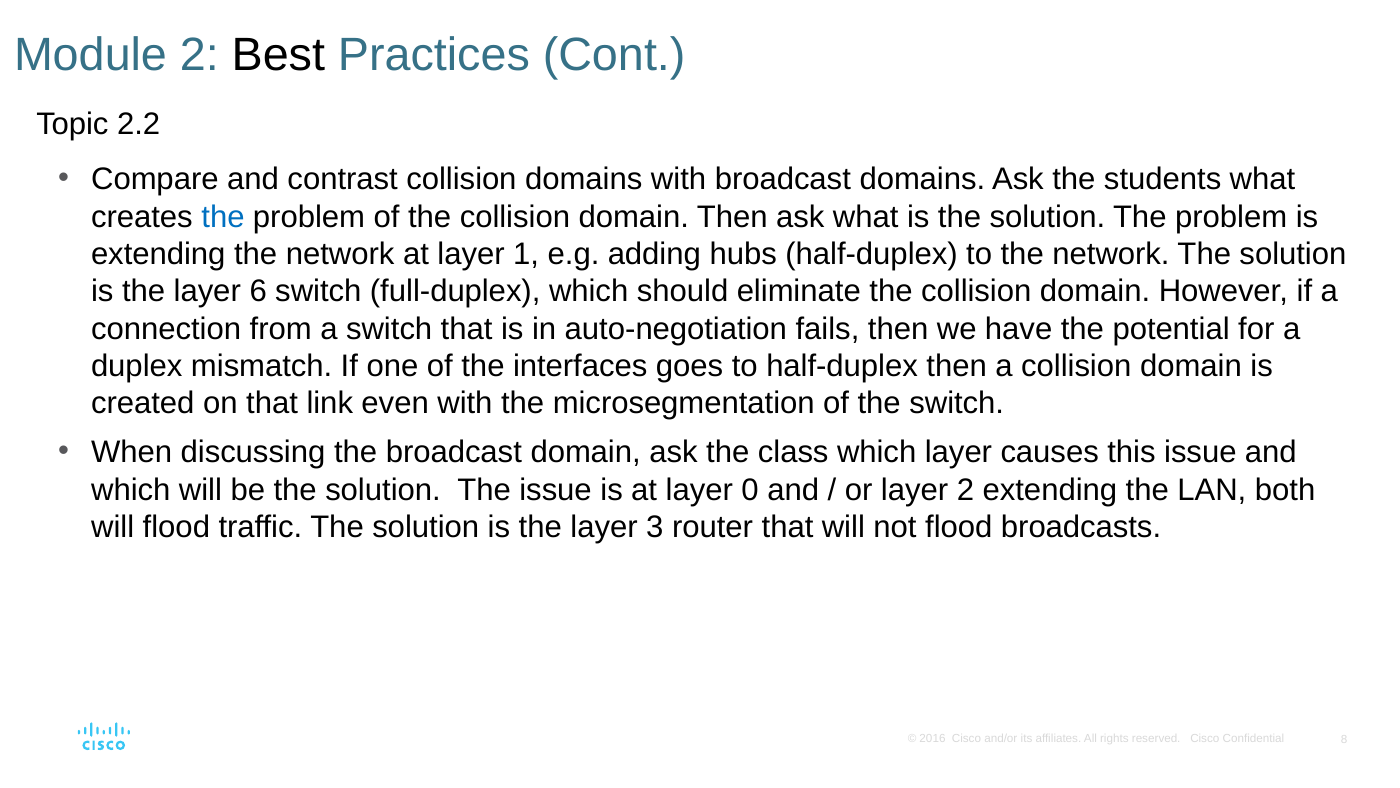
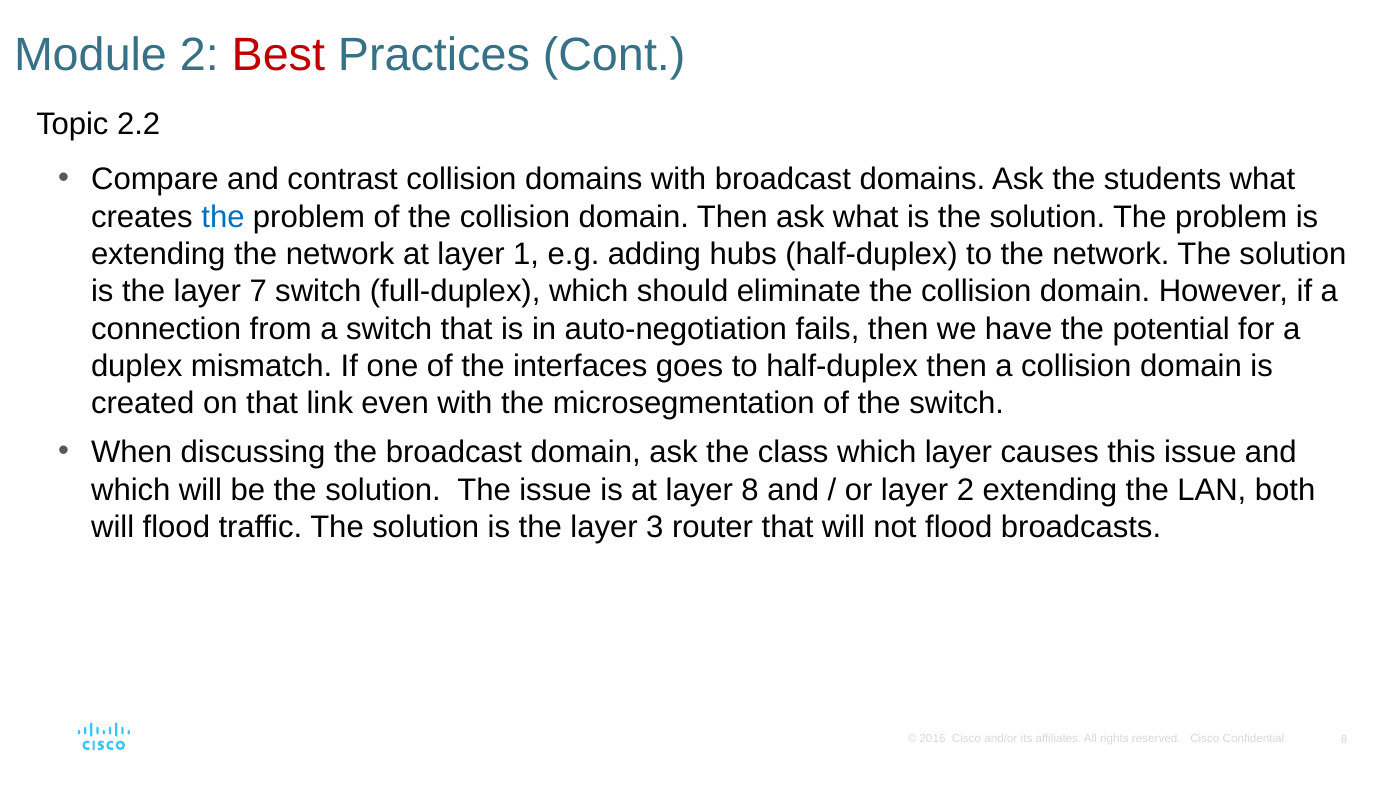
Best colour: black -> red (278, 55)
6: 6 -> 7 (258, 291)
layer 0: 0 -> 8 (750, 489)
